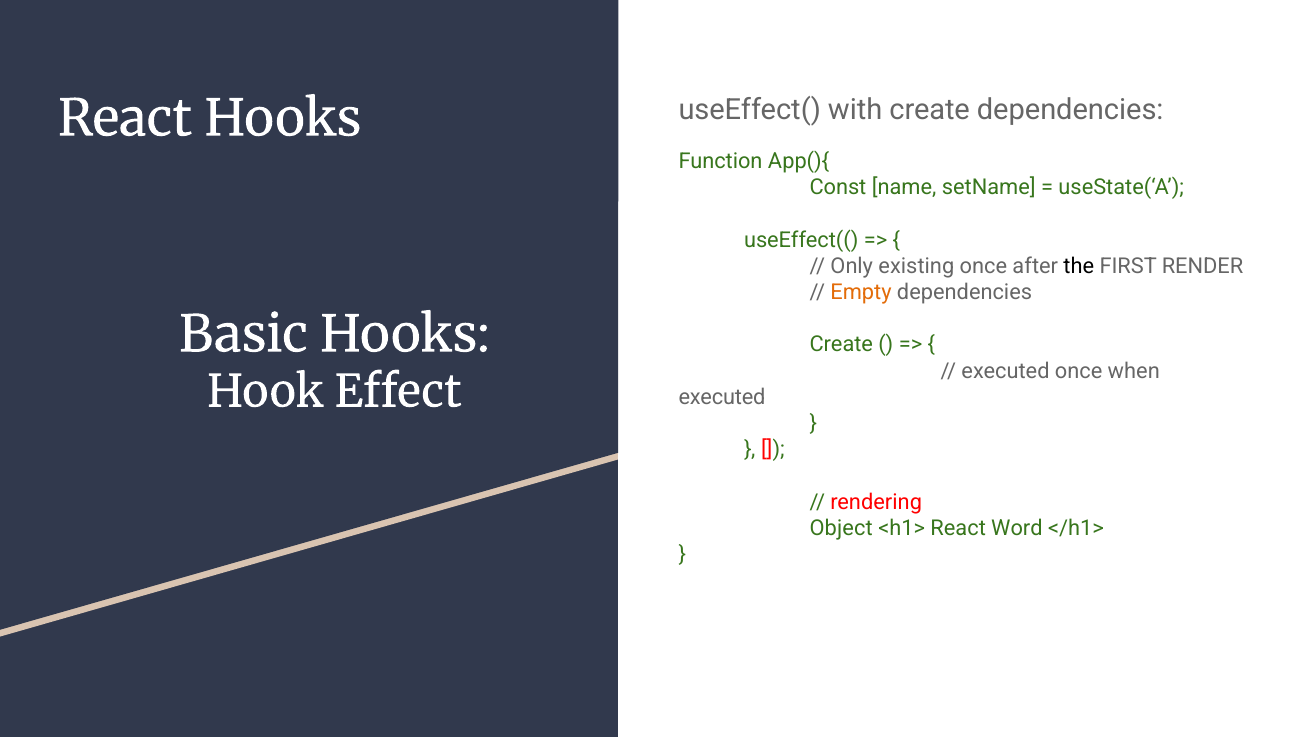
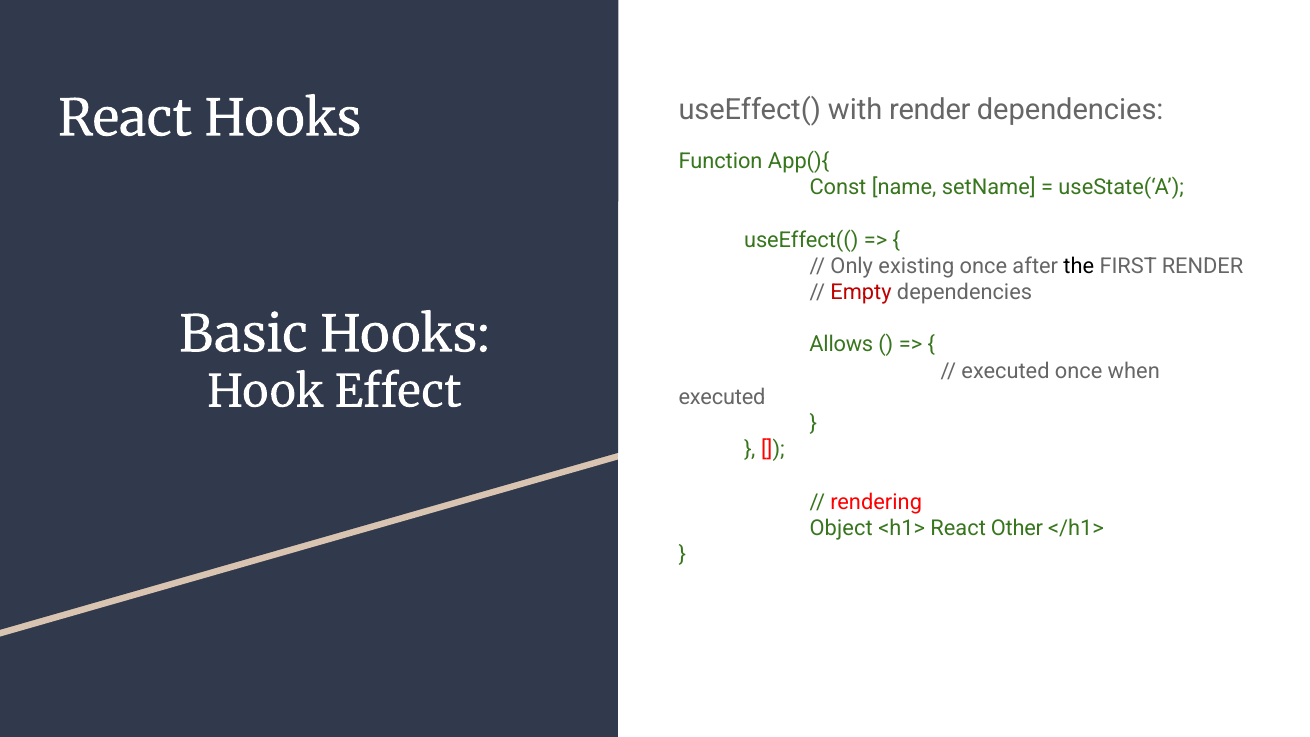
with create: create -> render (930, 109)
Empty colour: orange -> red (861, 292)
Create: Create -> Allows (841, 345)
Word: Word -> Other (1017, 528)
